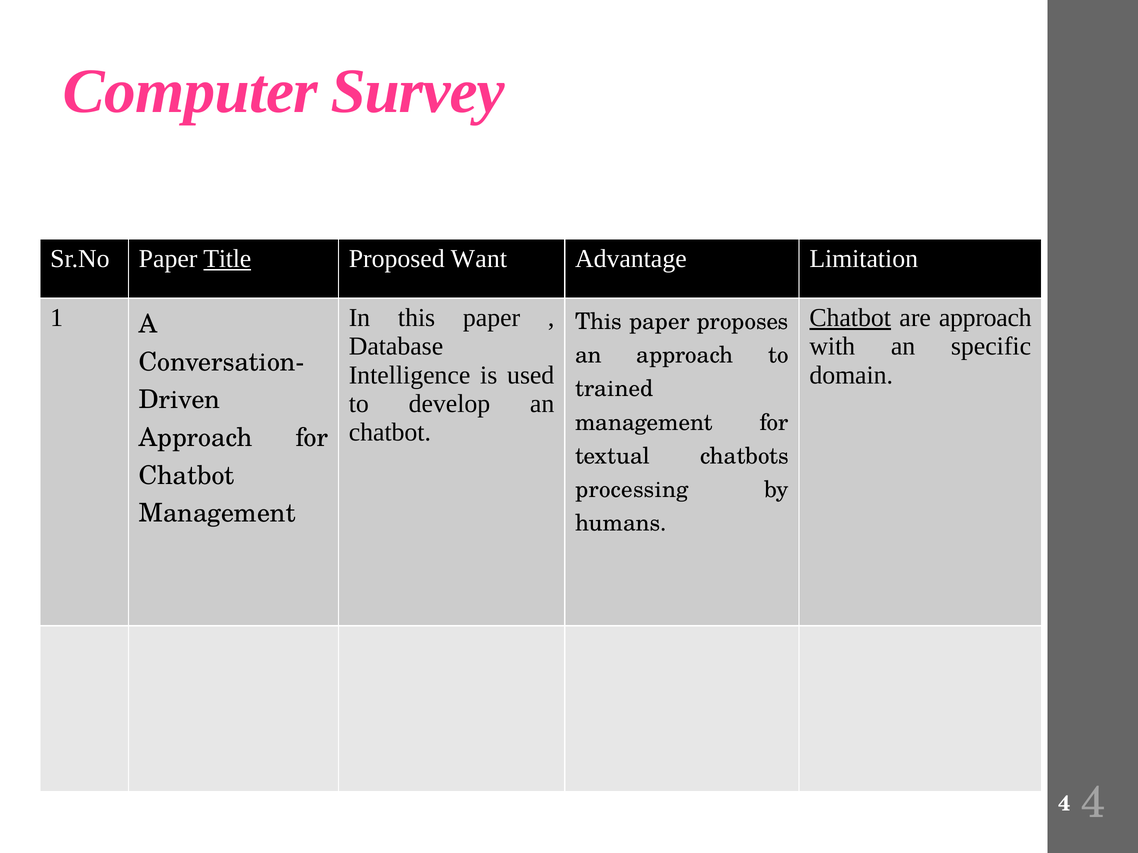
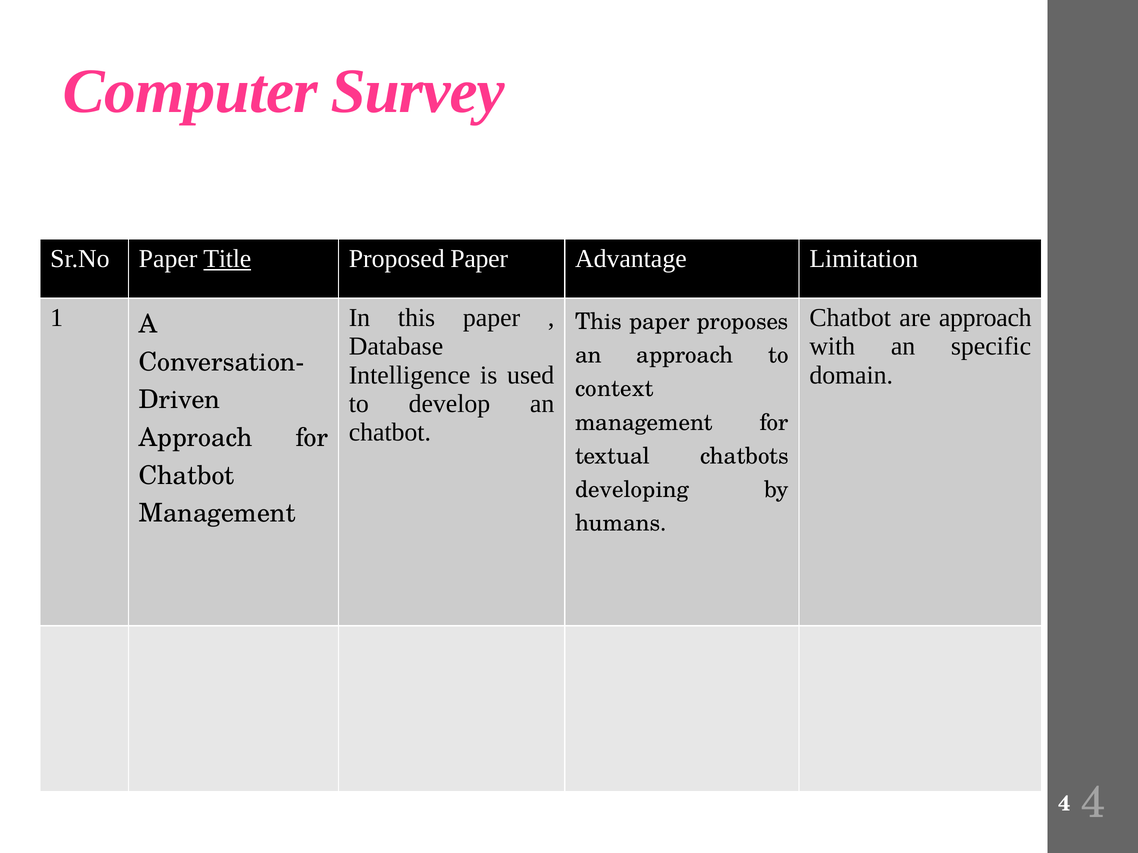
Proposed Want: Want -> Paper (479, 259)
Chatbot underline: present -> none (850, 318)
trained: trained -> context (614, 389)
processing: processing -> developing (632, 490)
